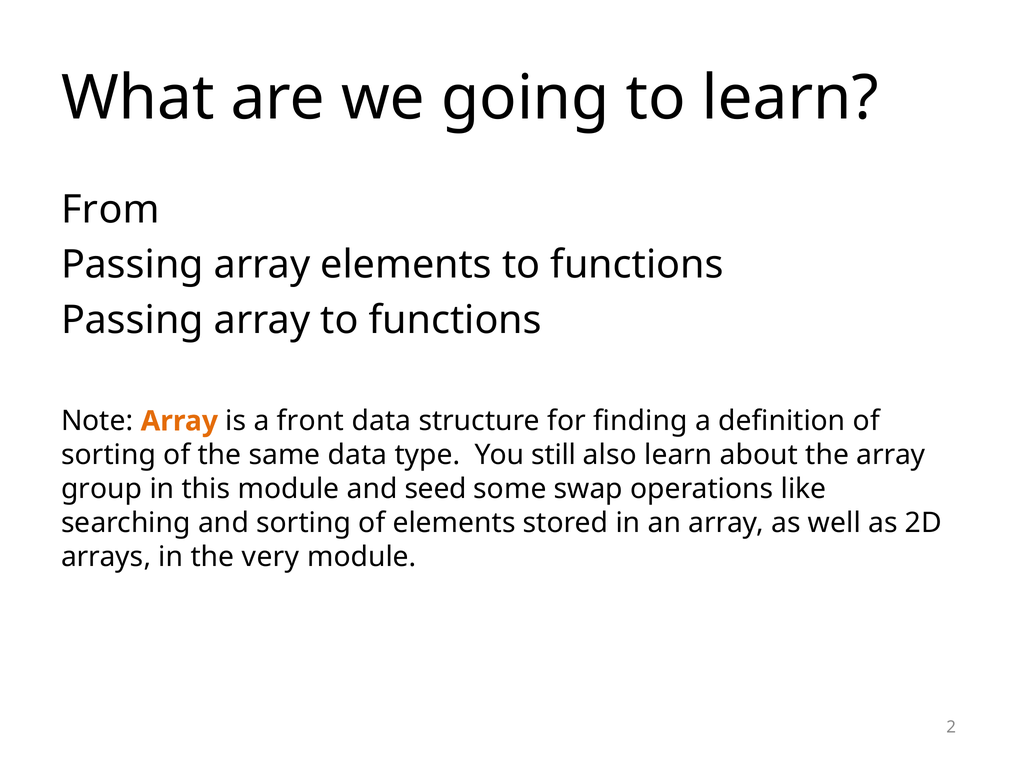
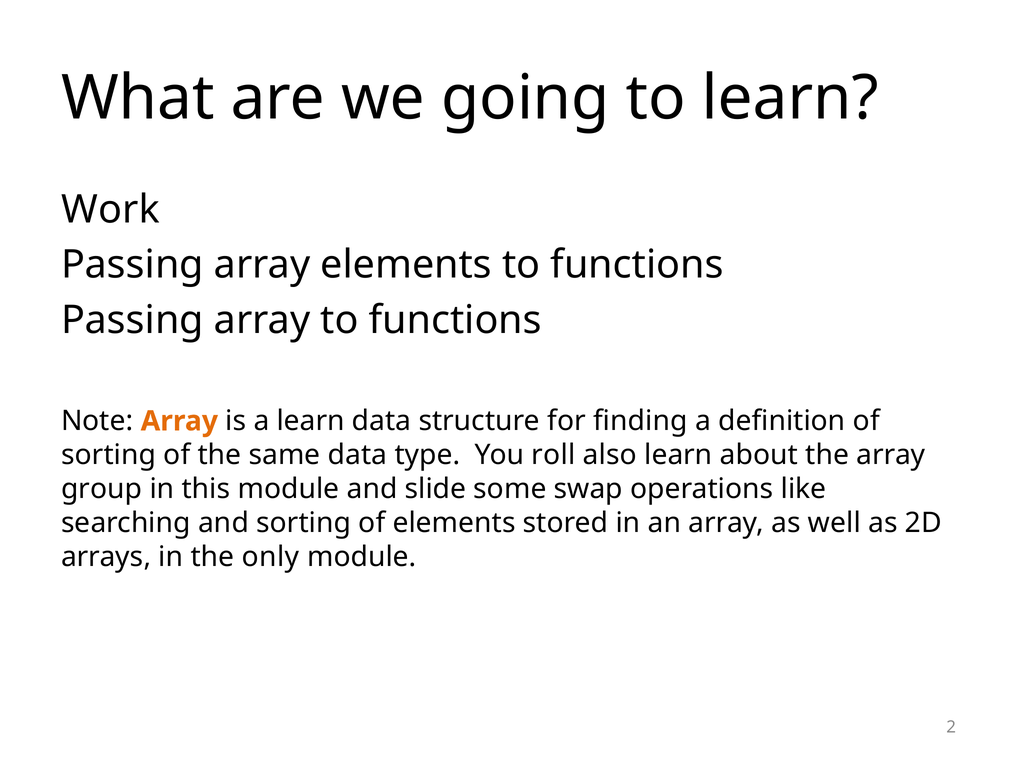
From: From -> Work (111, 209)
a front: front -> learn (311, 421)
still: still -> roll (553, 455)
seed: seed -> slide (435, 489)
very: very -> only (271, 557)
